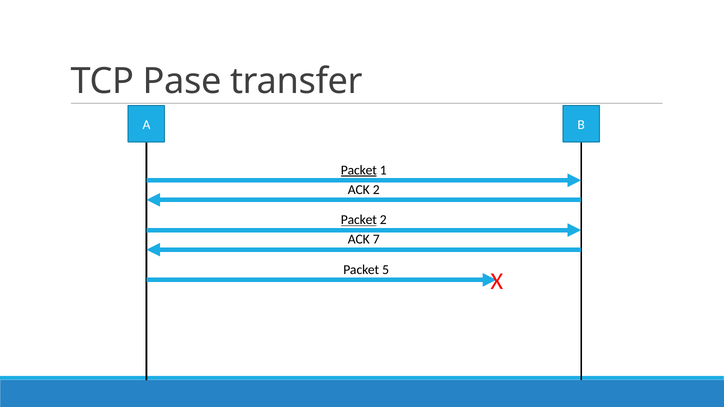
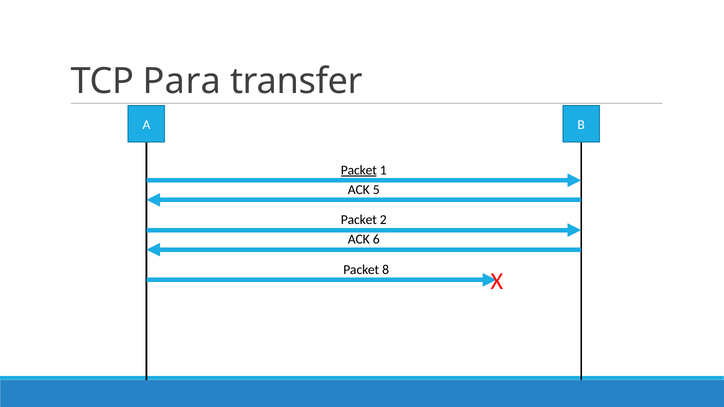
Pase: Pase -> Para (182, 81)
ACK 2: 2 -> 5 (376, 190)
Packet underline: present -> none (359, 220)
7: 7 -> 6 (376, 240)
5: 5 -> 8 (386, 270)
